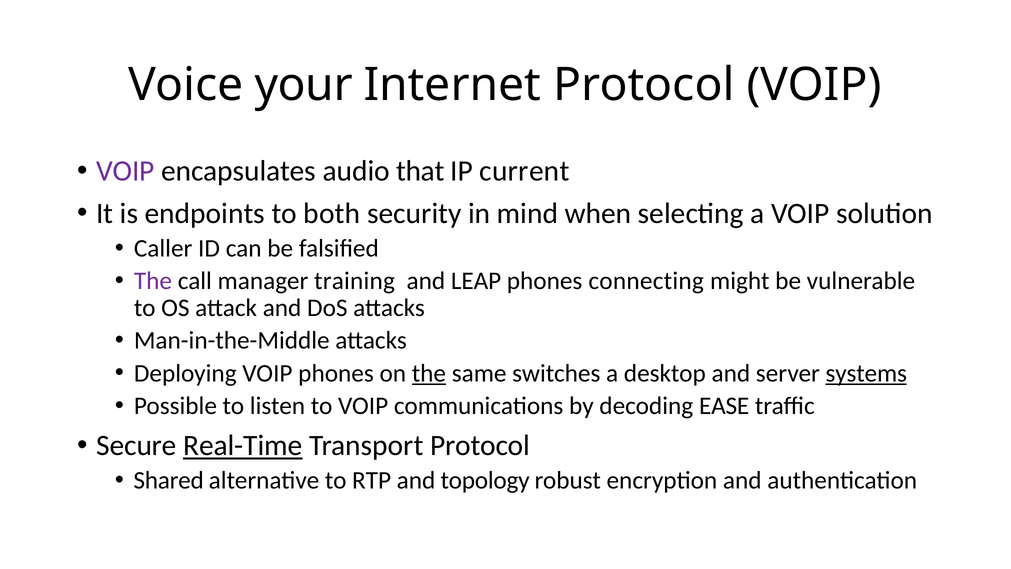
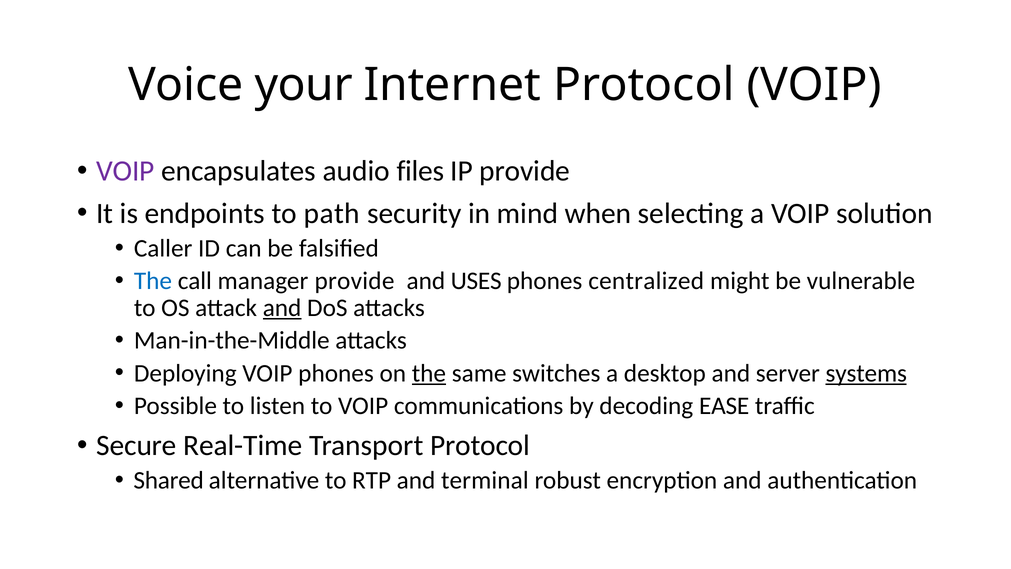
that: that -> files (420, 171)
IP current: current -> provide (525, 171)
both: both -> path (332, 213)
The colour: purple -> blue (153, 281)
manager training: training -> provide (354, 281)
LEAP: LEAP -> USES (476, 281)
connecting: connecting -> centralized (646, 281)
and underline: none -> present (282, 308)
Real-Time underline: present -> none (243, 446)
topology: topology -> terminal (485, 480)
